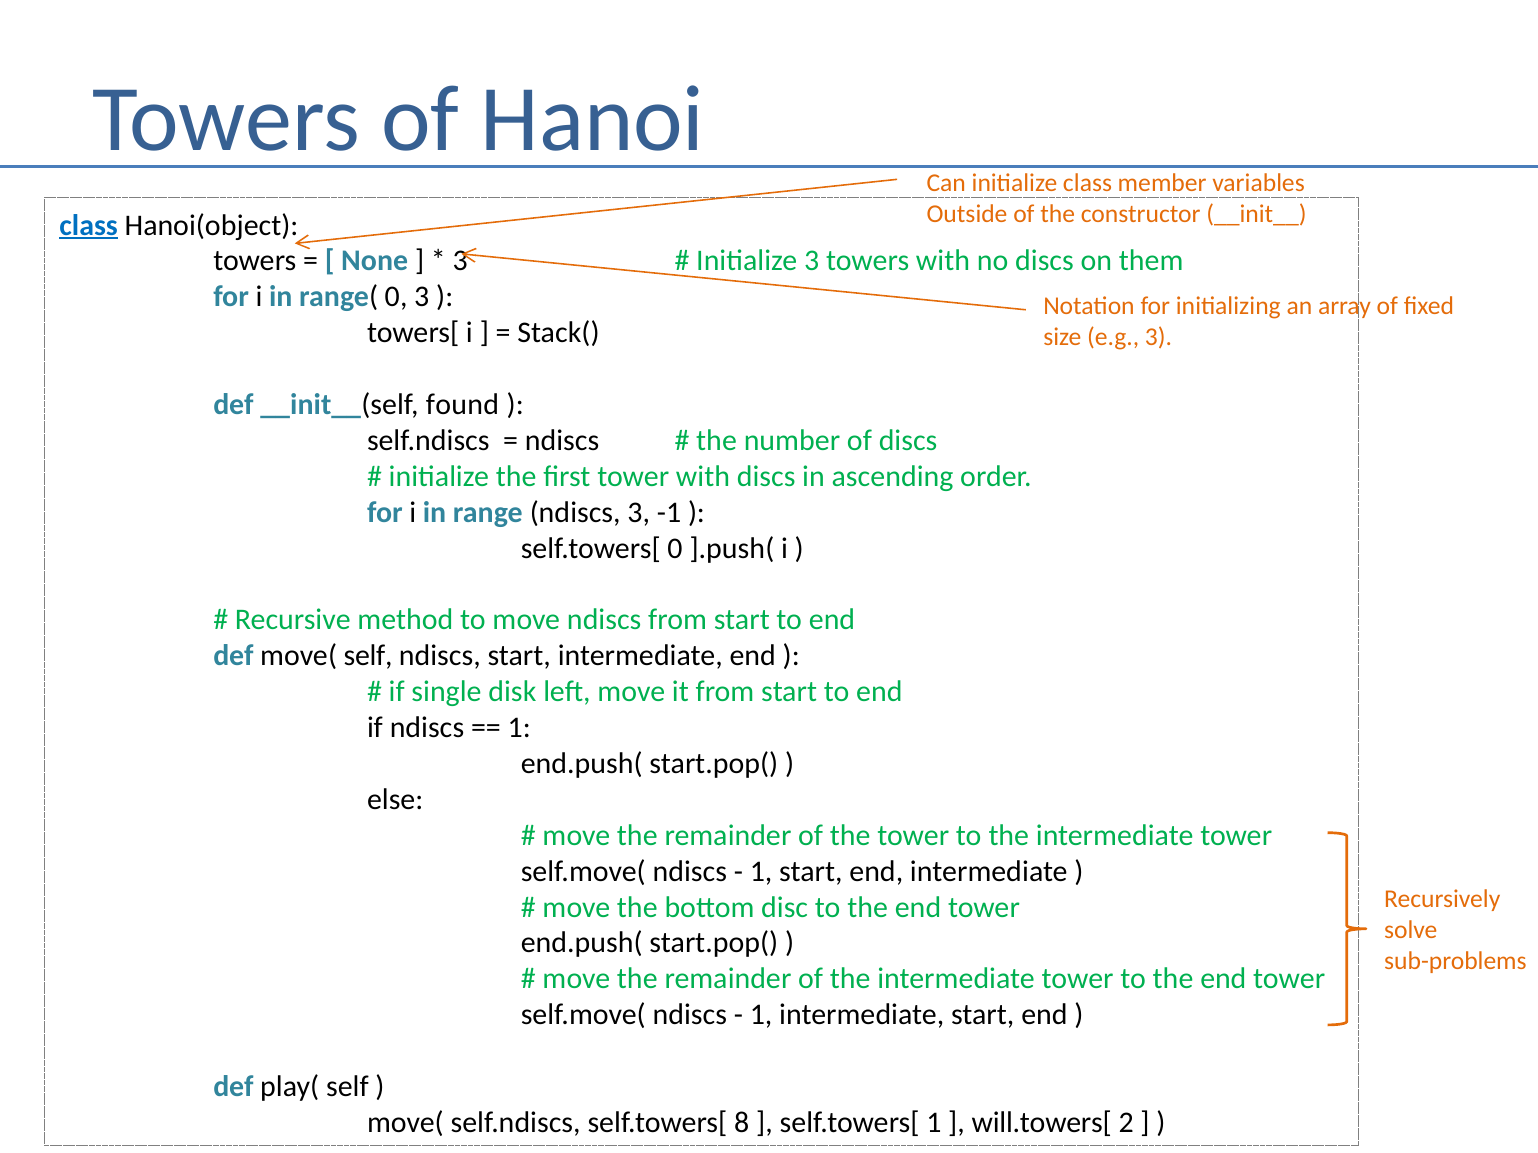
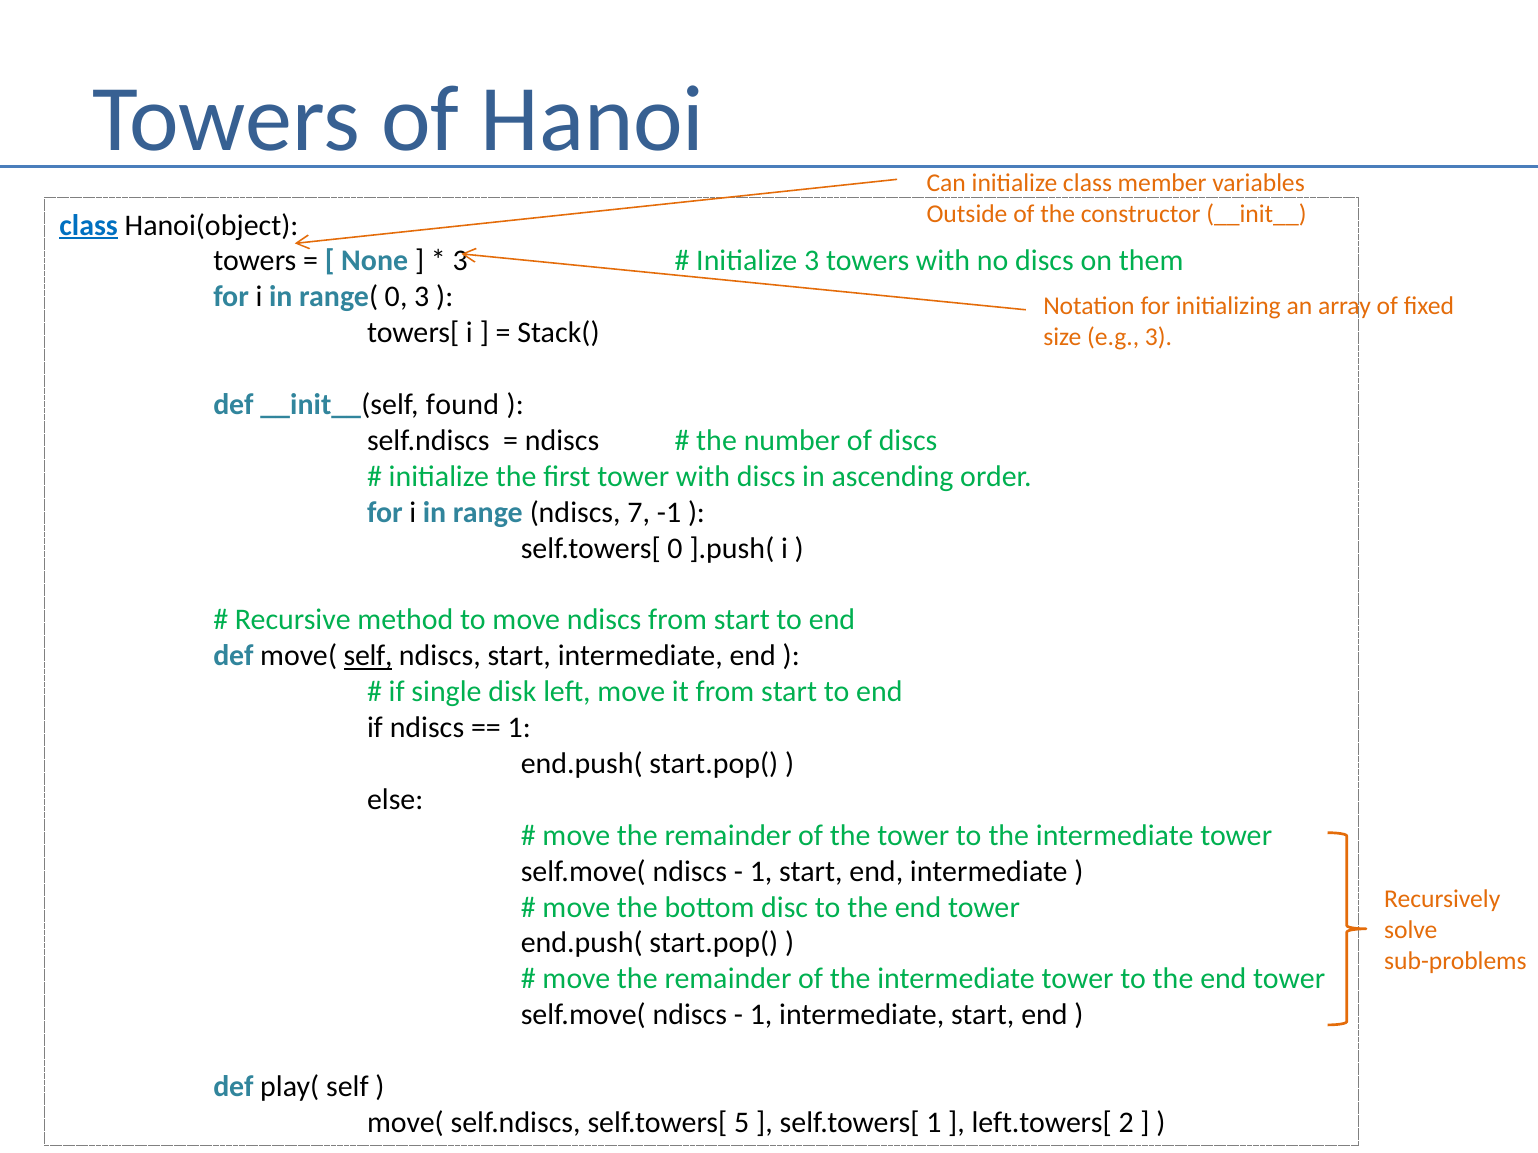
ndiscs 3: 3 -> 7 (639, 513)
self underline: none -> present (368, 656)
8: 8 -> 5 (742, 1123)
will.towers[: will.towers[ -> left.towers[ (1042, 1123)
